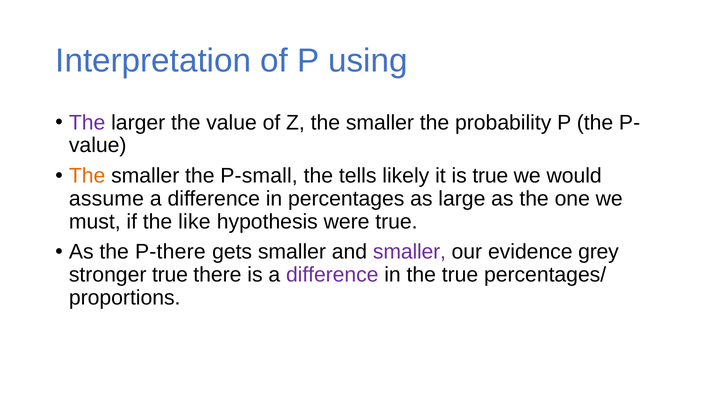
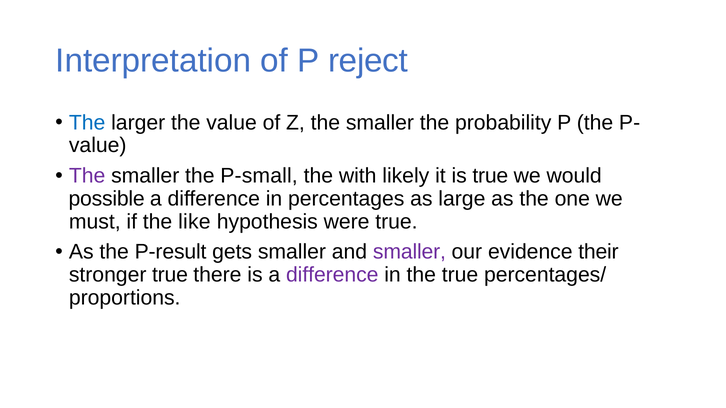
using: using -> reject (368, 61)
The colour: purple -> blue (87, 123)
The colour: orange -> purple (87, 176)
tells: tells -> with (358, 176)
assume: assume -> possible (107, 199)
P-there: P-there -> P-result (171, 252)
grey: grey -> their (598, 252)
